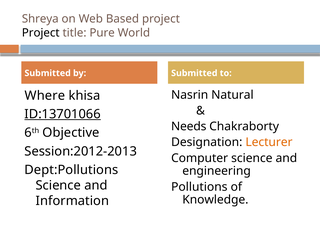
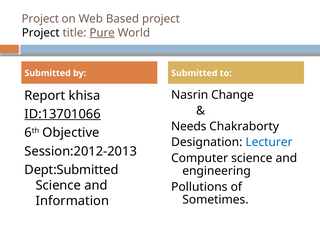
Shreya: Shreya -> Project (40, 19)
Pure underline: none -> present (102, 33)
Natural: Natural -> Change (233, 95)
Where: Where -> Report (45, 96)
Lecturer colour: orange -> blue (269, 142)
Dept:Pollutions: Dept:Pollutions -> Dept:Submitted (71, 170)
Knowledge: Knowledge -> Sometimes (215, 200)
